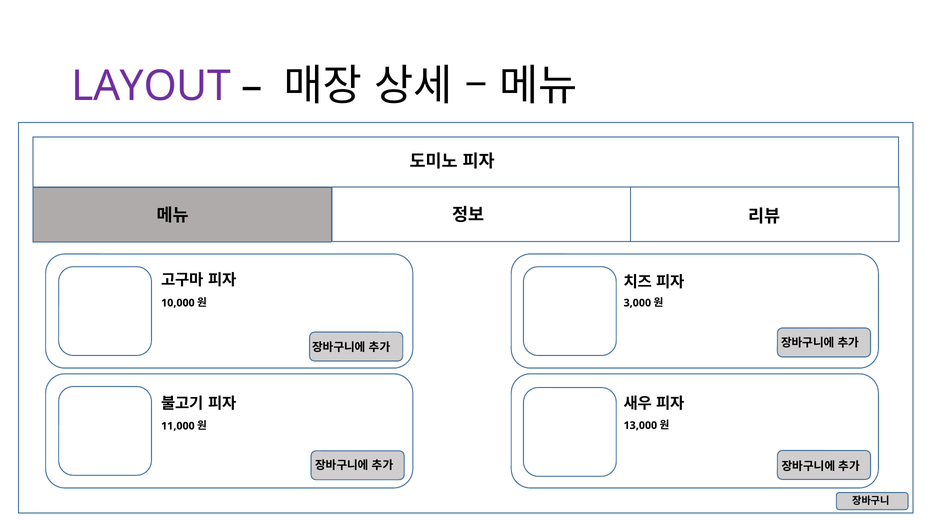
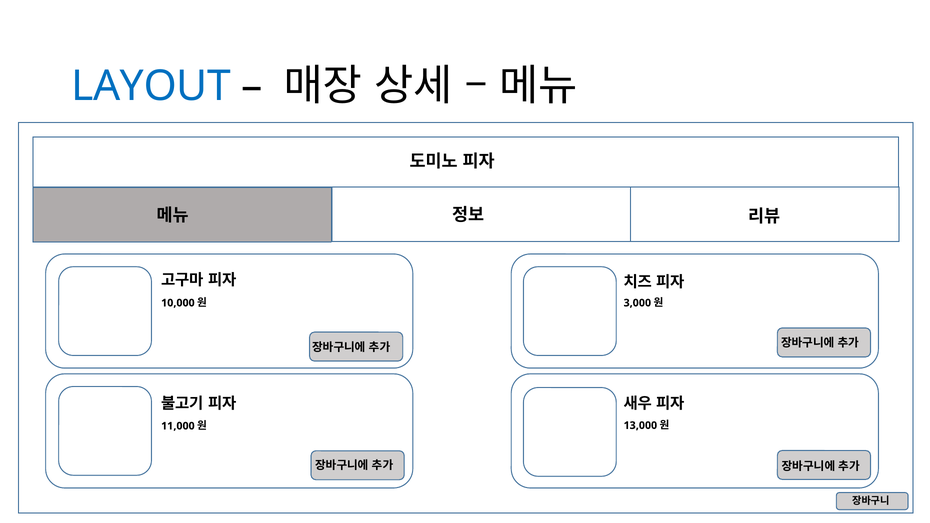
LAYOUT colour: purple -> blue (151, 86)
